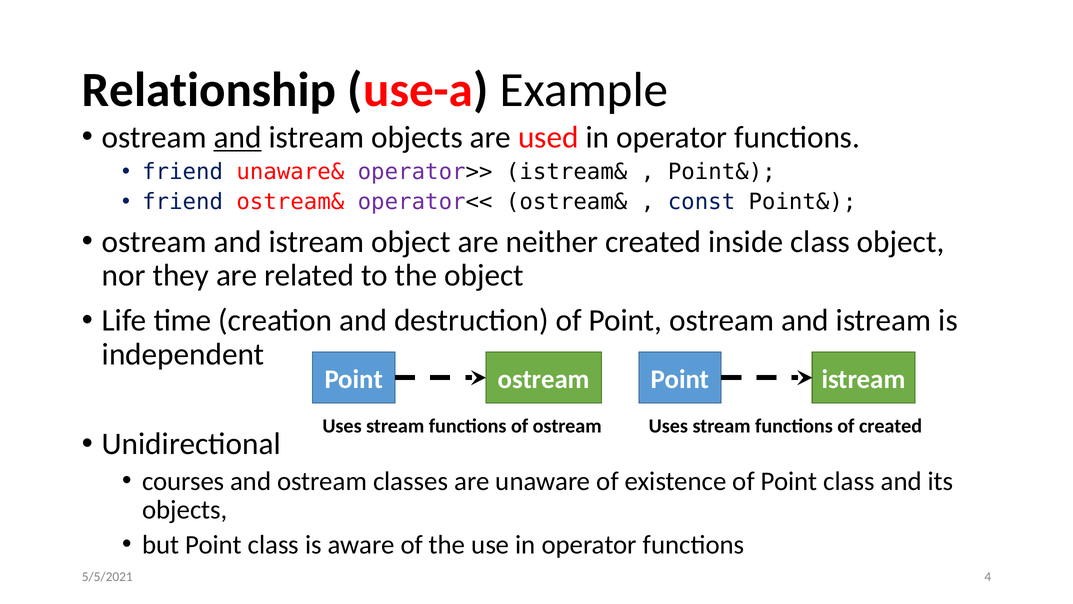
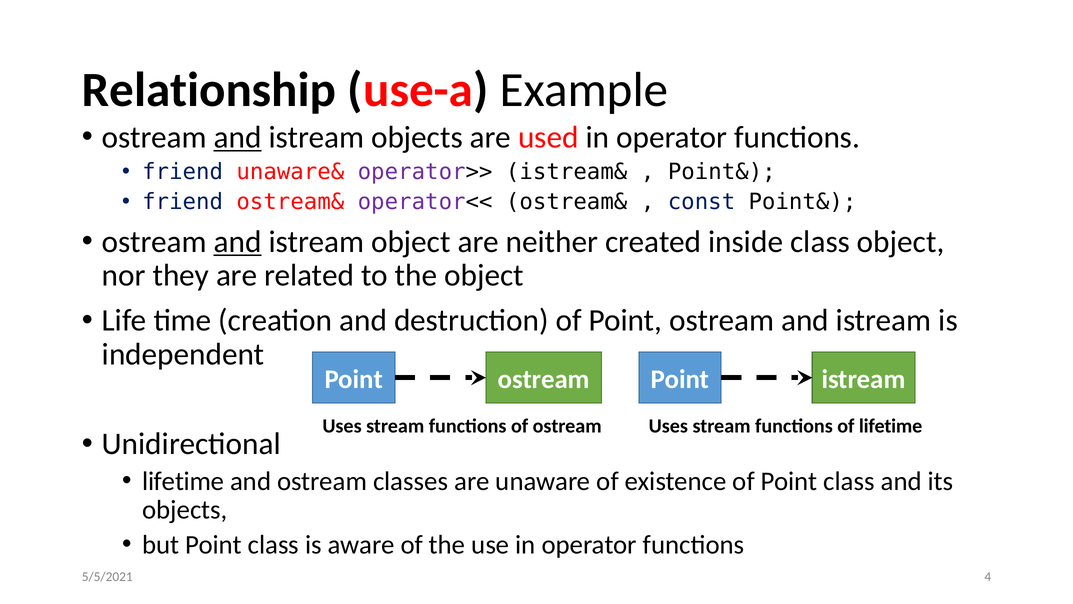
and underline: none -> present (238, 242)
of created: created -> lifetime (891, 426)
courses: courses -> lifetime (183, 481)
